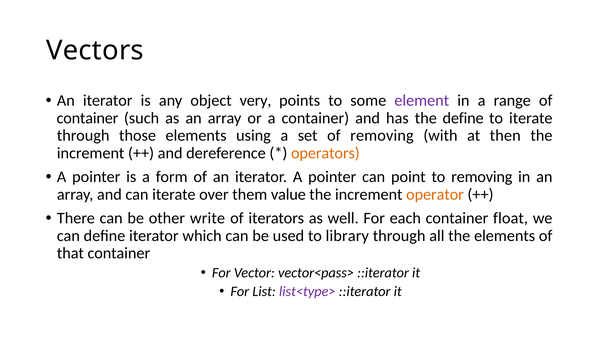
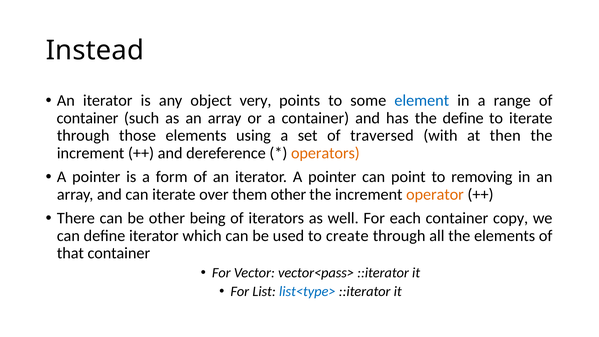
Vectors: Vectors -> Instead (95, 50)
element colour: purple -> blue (422, 101)
of removing: removing -> traversed (382, 136)
them value: value -> other (288, 194)
write: write -> being (208, 218)
float: float -> copy (511, 218)
library: library -> create (347, 236)
list<type> colour: purple -> blue (307, 291)
